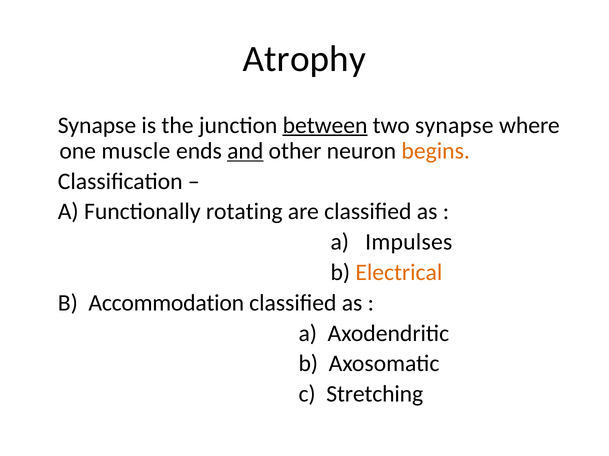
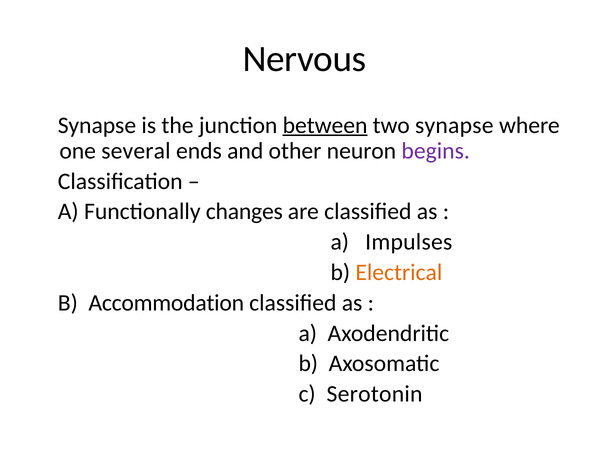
Atrophy: Atrophy -> Nervous (305, 59)
muscle: muscle -> several (136, 151)
and underline: present -> none (245, 151)
begins colour: orange -> purple (436, 151)
rotating: rotating -> changes (244, 212)
Stretching: Stretching -> Serotonin (375, 395)
